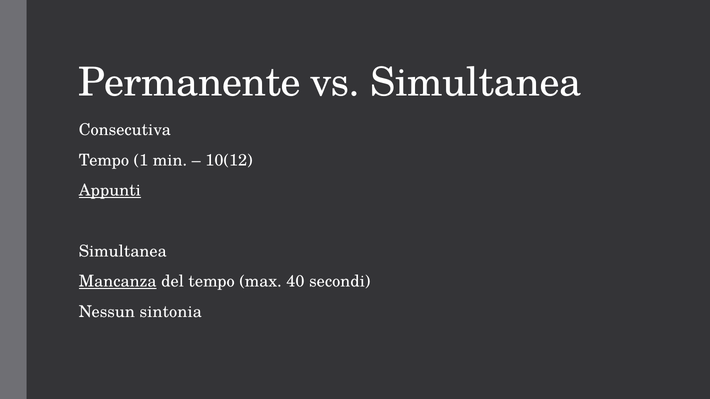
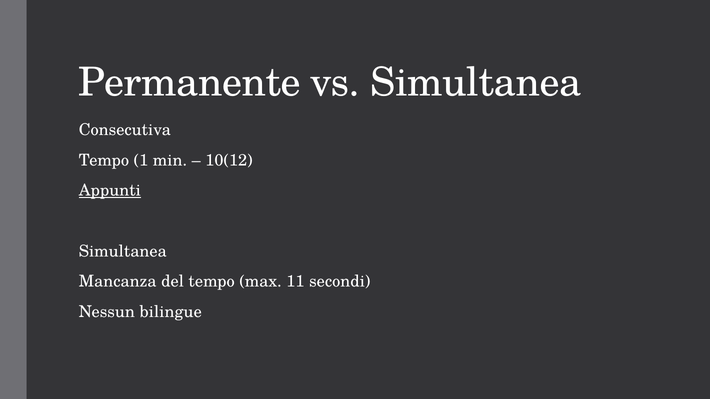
Mancanza underline: present -> none (118, 282)
40: 40 -> 11 (295, 282)
sintonia: sintonia -> bilingue (171, 312)
